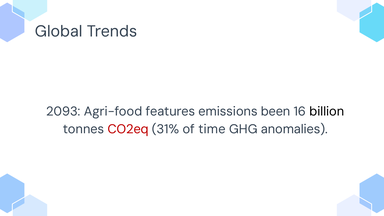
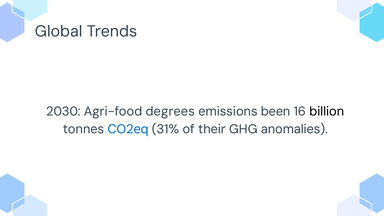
2093: 2093 -> 2030 (63, 111)
features: features -> degrees (170, 111)
CO2eq colour: red -> blue (128, 129)
time: time -> their (212, 129)
